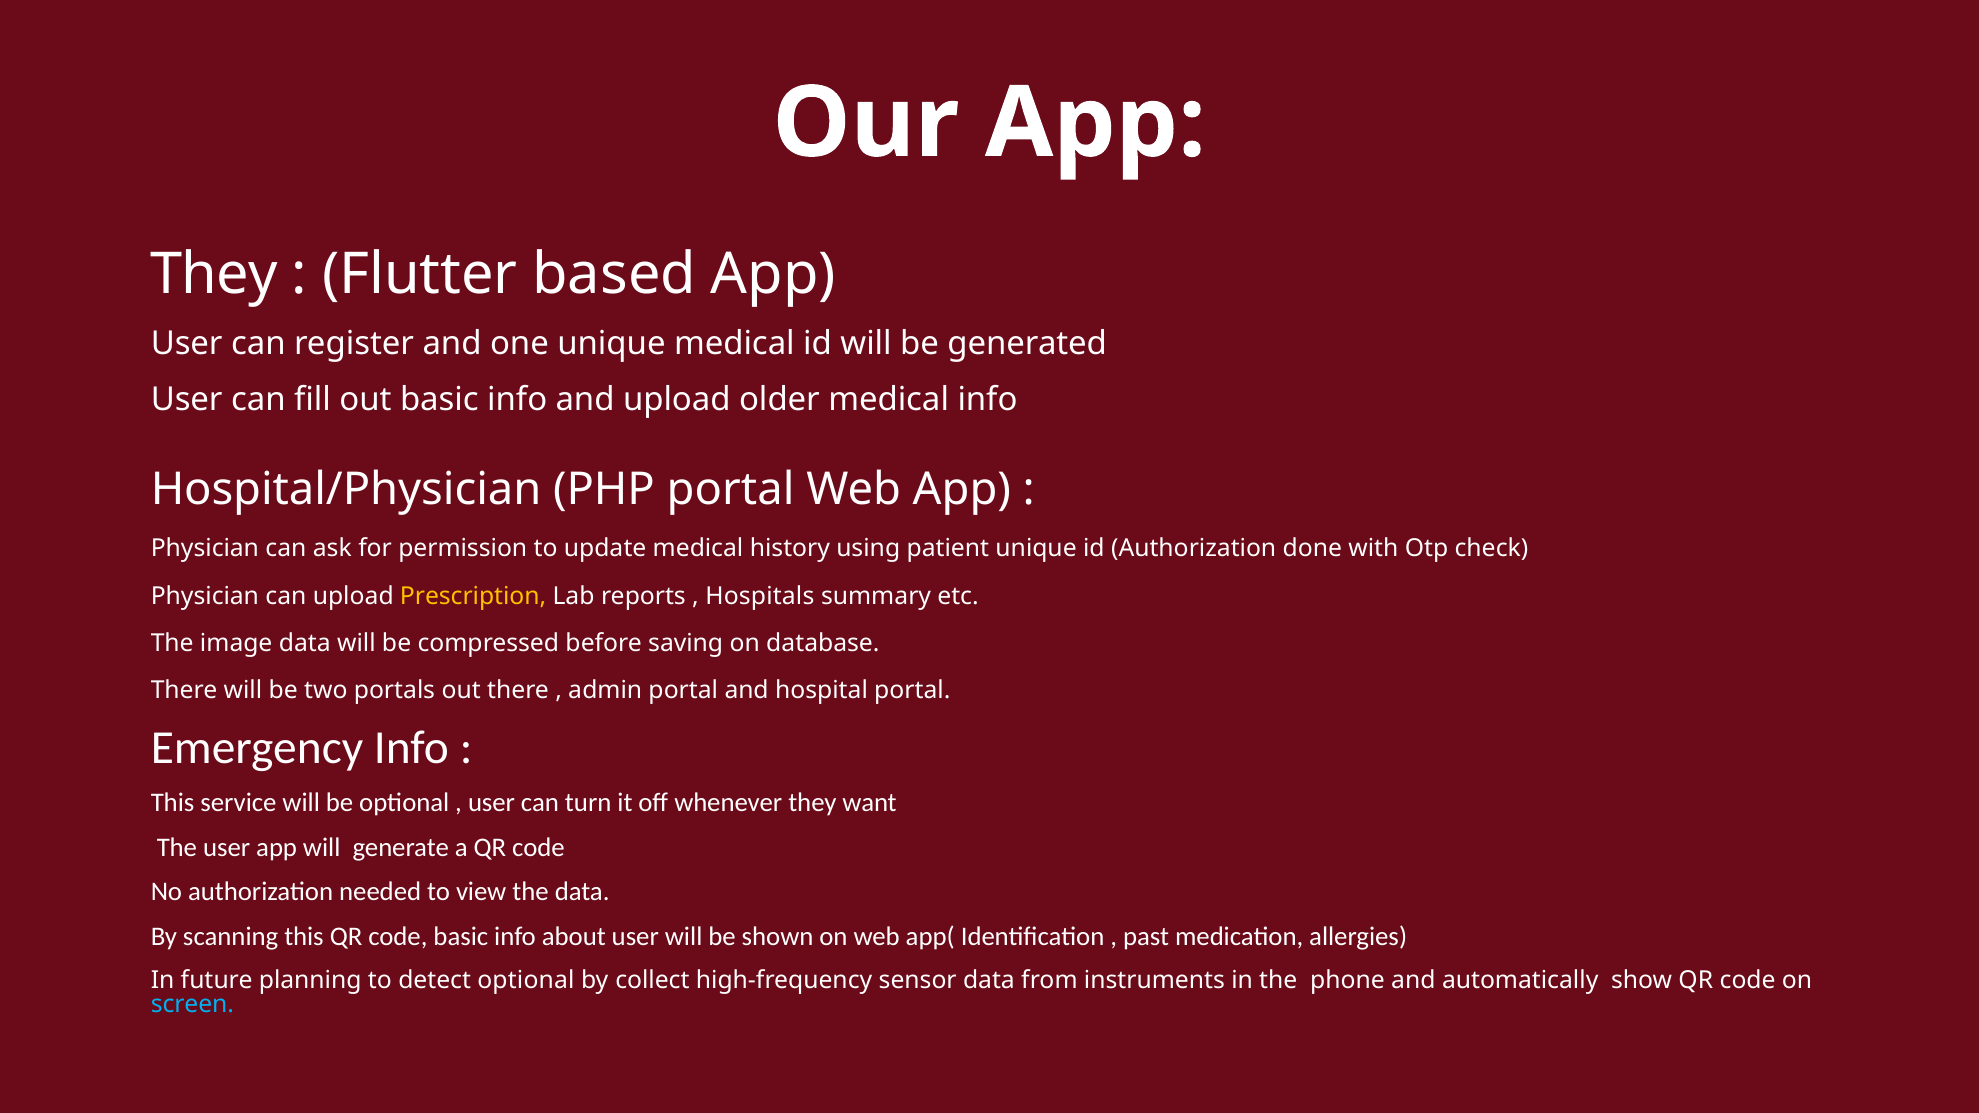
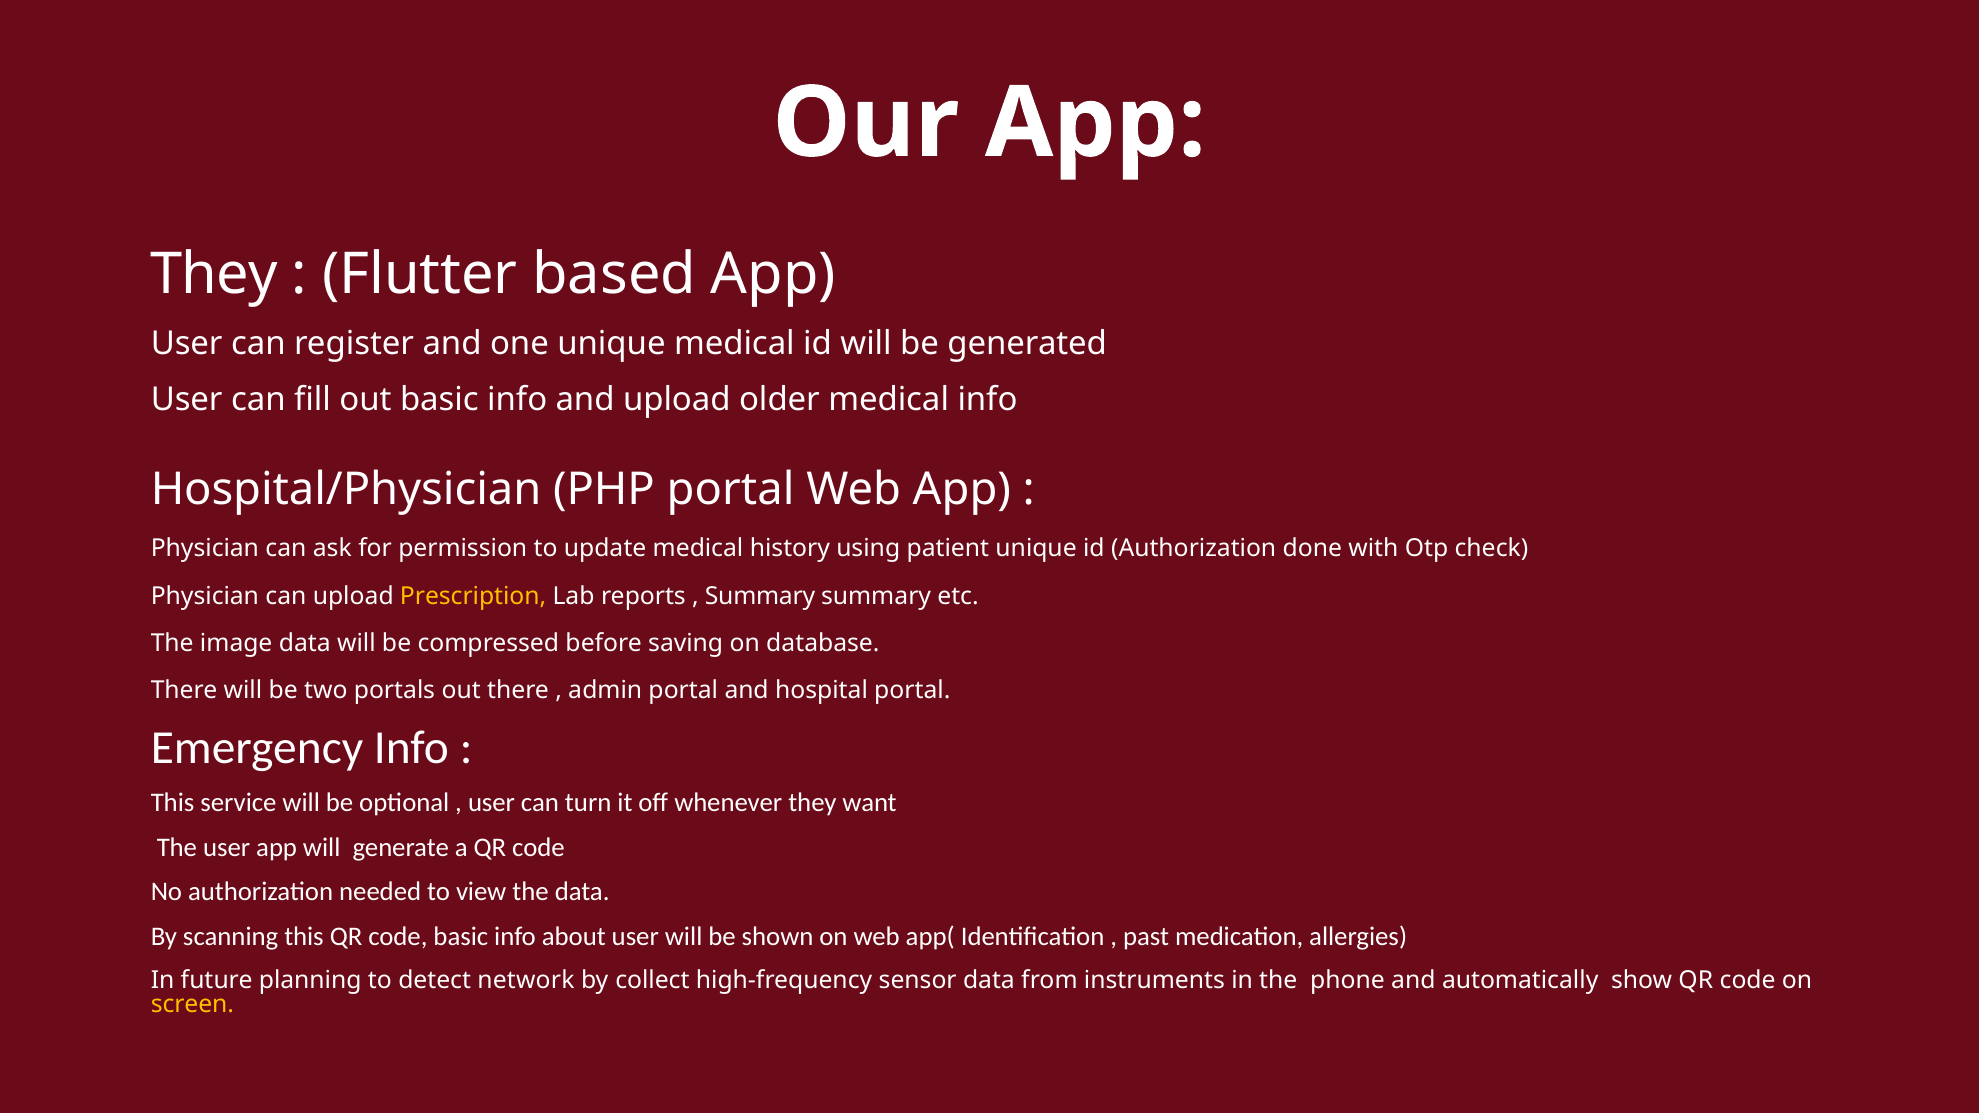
Hospitals: Hospitals -> Summary (760, 596)
detect optional: optional -> network (526, 980)
screen colour: light blue -> yellow (192, 1004)
